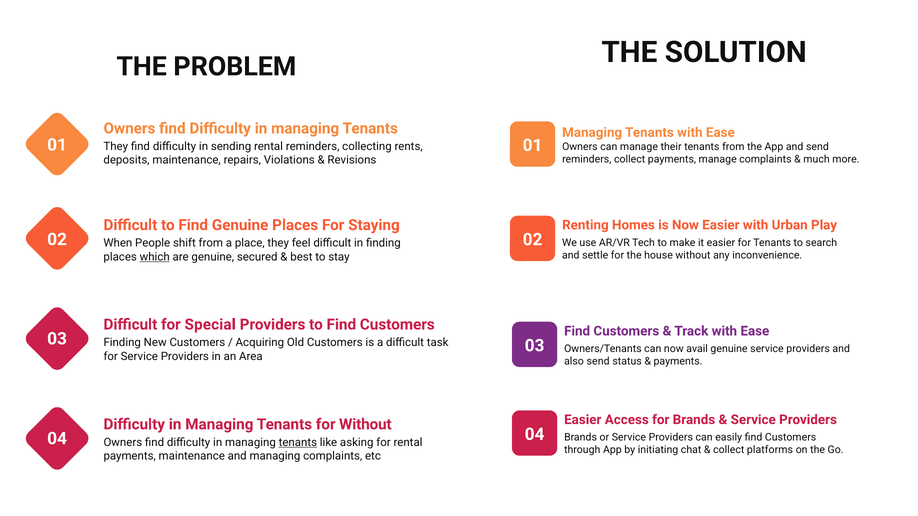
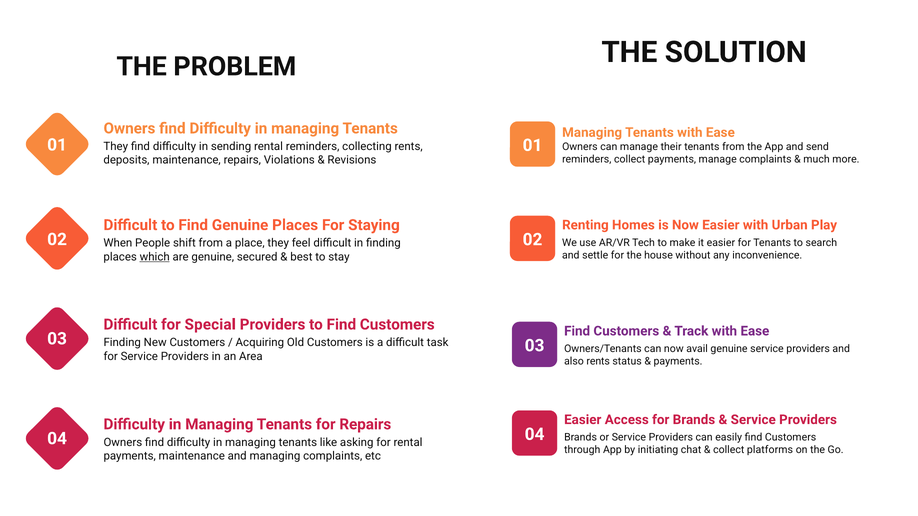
also send: send -> rents (598, 361)
for Without: Without -> Repairs (365, 425)
tenants underline: present -> none (298, 443)
